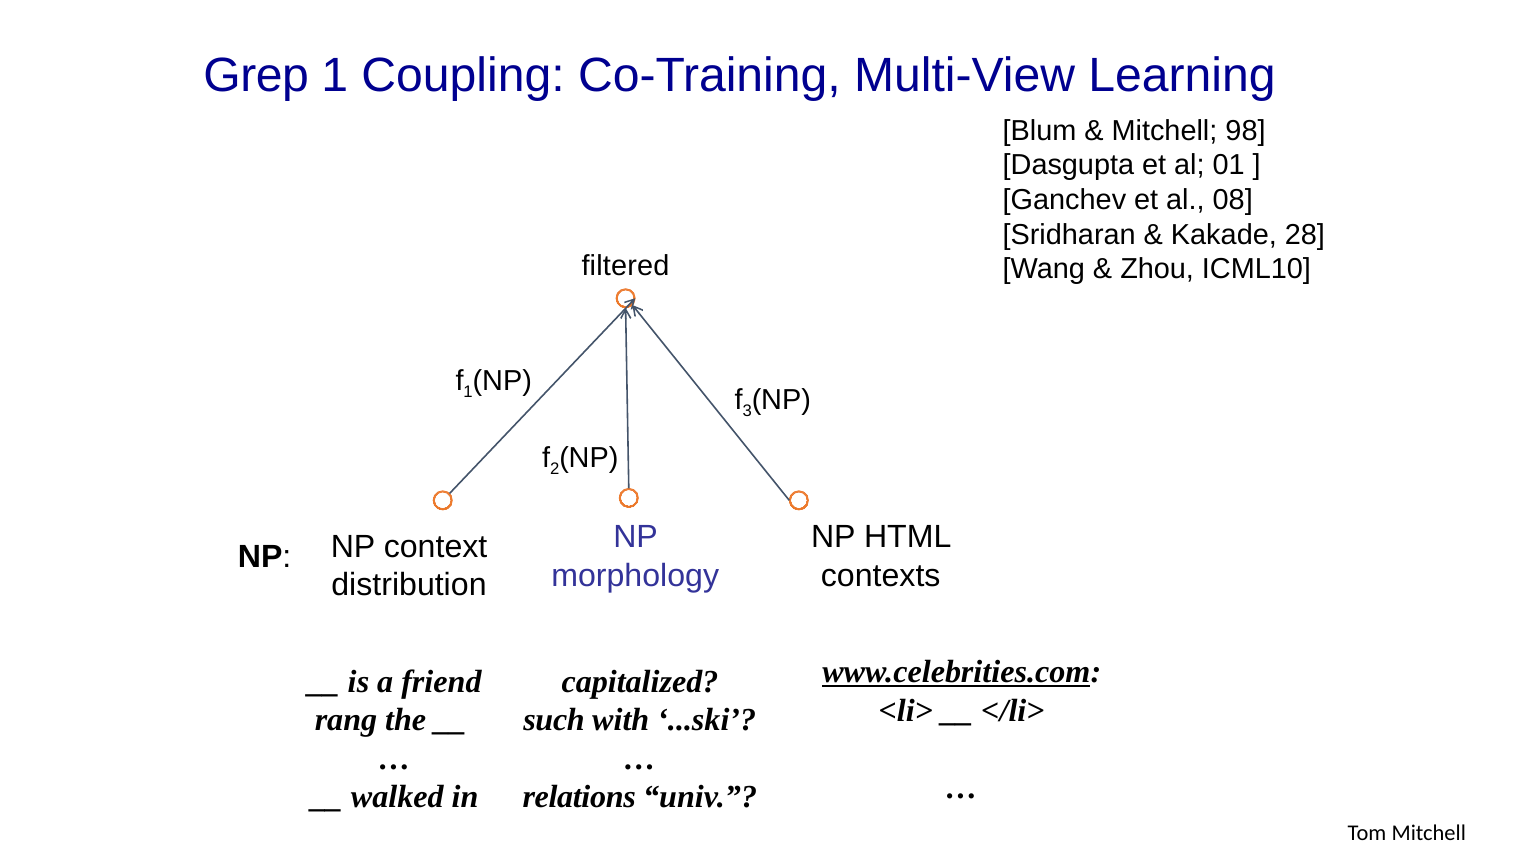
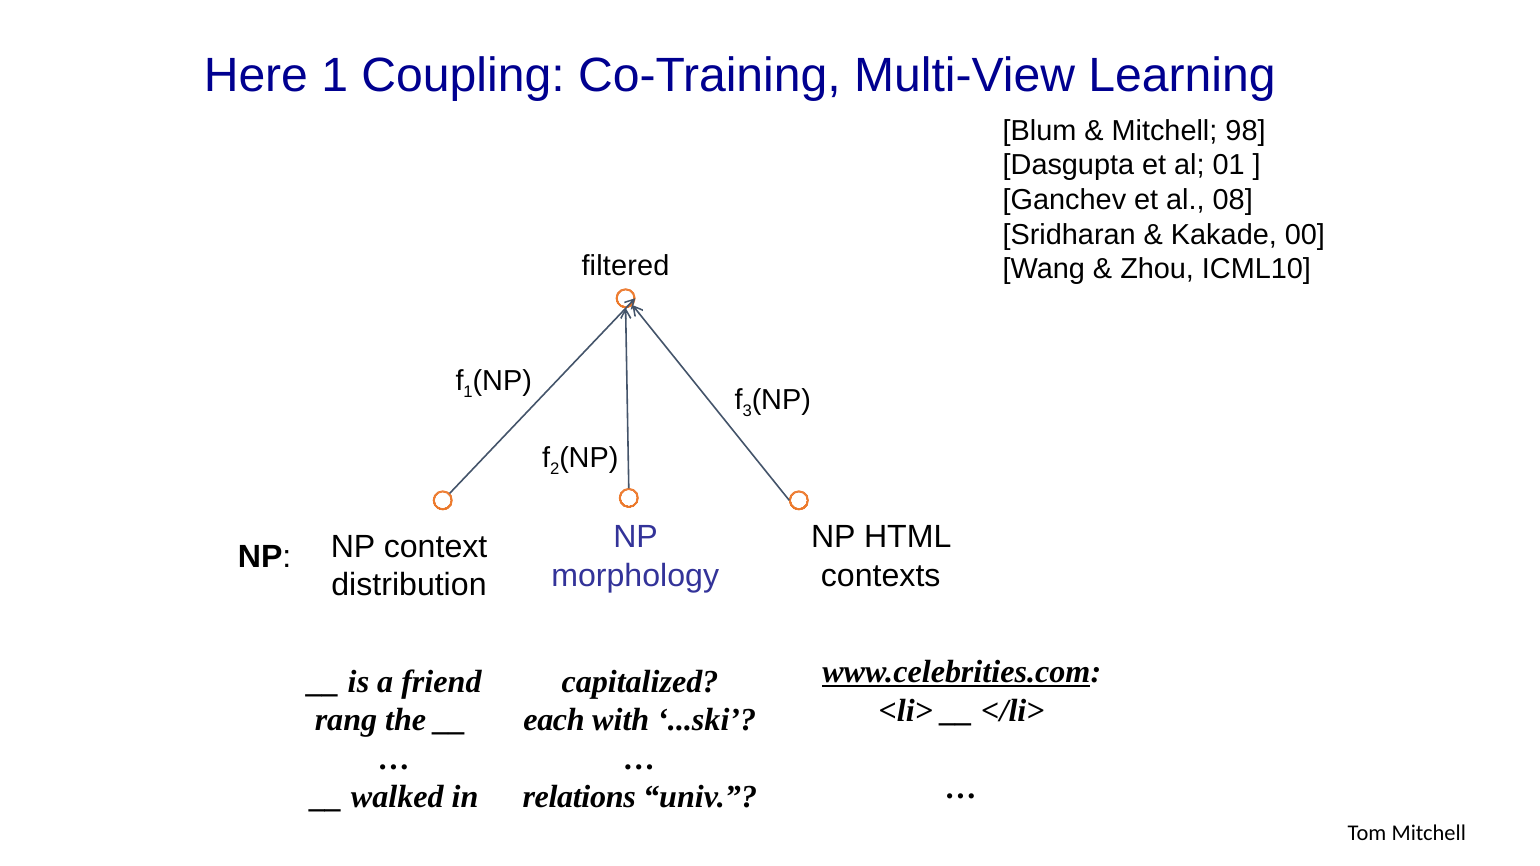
Grep: Grep -> Here (256, 76)
28: 28 -> 00 (1305, 235)
such: such -> each (554, 720)
